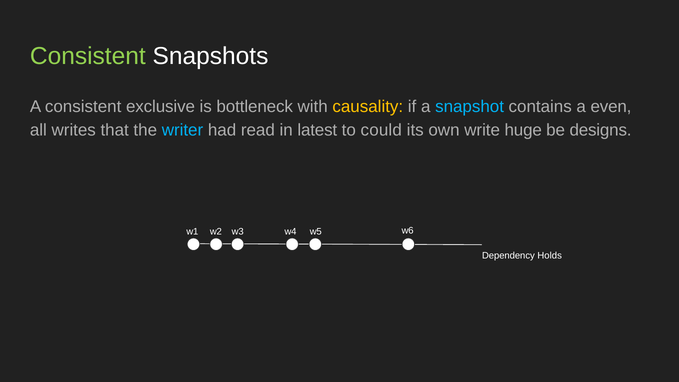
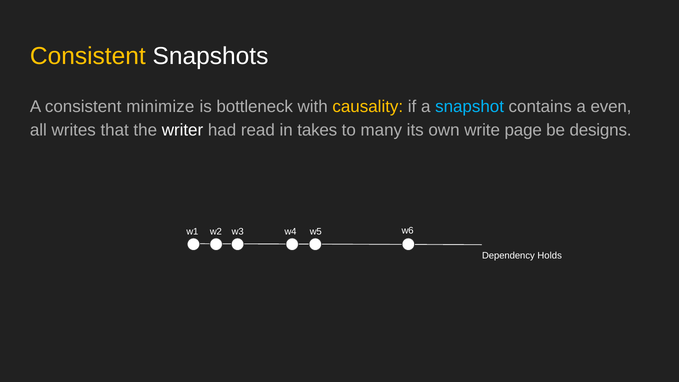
Consistent colour: light green -> yellow (88, 56)
exclusive: exclusive -> minimize (160, 107)
writer colour: light blue -> white (183, 130)
latest: latest -> takes (317, 130)
could: could -> many (381, 130)
huge: huge -> page (523, 130)
